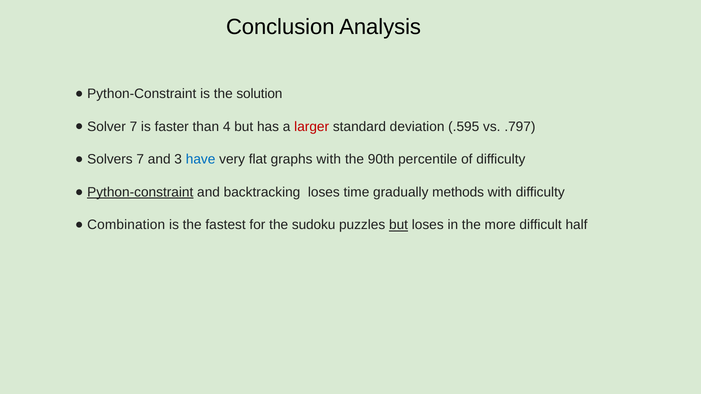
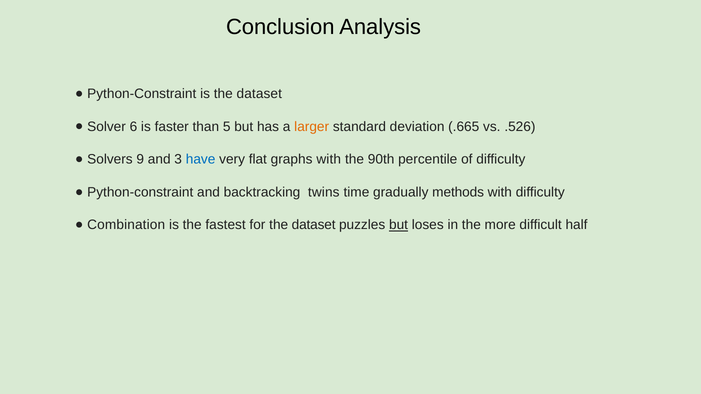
is the solution: solution -> dataset (259, 94)
Solver 7: 7 -> 6 (133, 127)
4: 4 -> 5 (227, 127)
larger colour: red -> orange (312, 127)
.595: .595 -> .665 (464, 127)
.797: .797 -> .526 (520, 127)
Solvers 7: 7 -> 9 (140, 160)
Python-constraint underline: present -> none (140, 192)
backtracking loses: loses -> twins (324, 192)
for the sudoku: sudoku -> dataset (314, 225)
